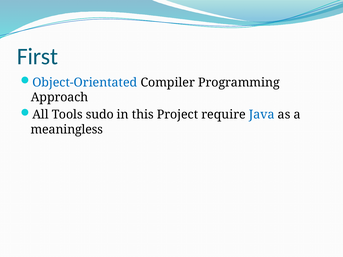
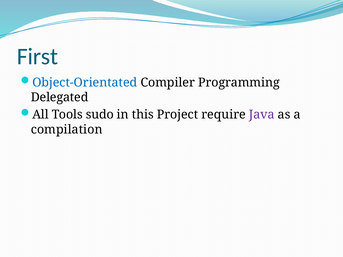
Approach: Approach -> Delegated (60, 97)
Java colour: blue -> purple (262, 115)
meaningless: meaningless -> compilation (67, 130)
